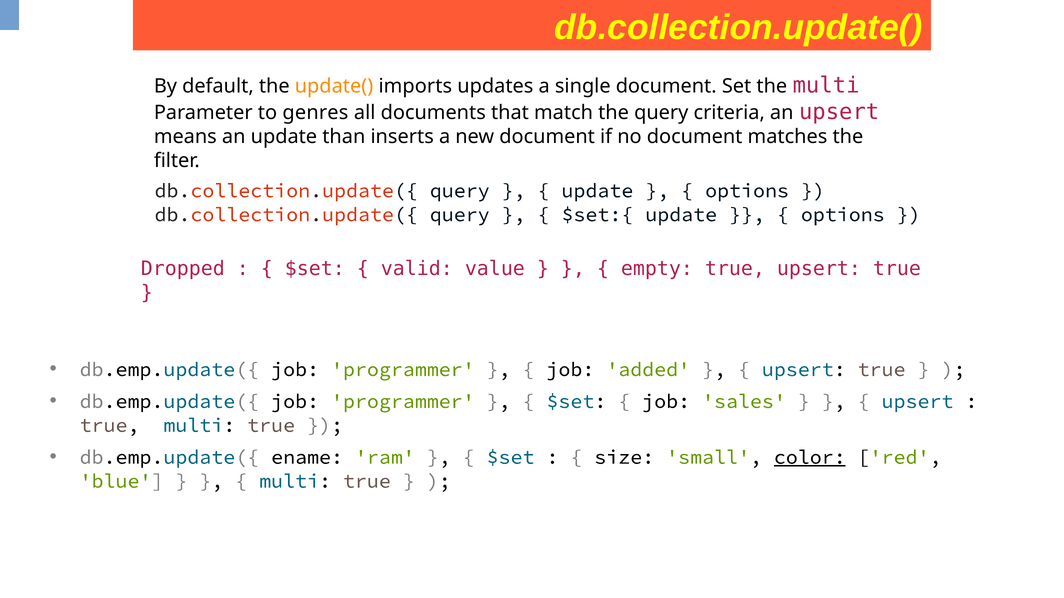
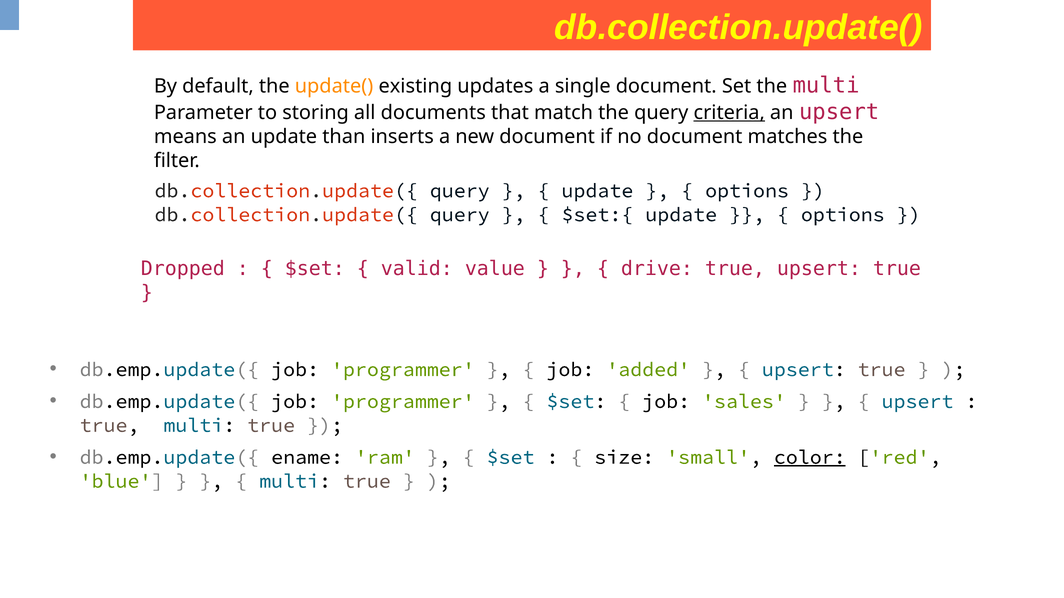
imports: imports -> existing (415, 86)
genres: genres -> storing (316, 113)
criteria underline: none -> present (729, 113)
empty: empty -> drive (657, 269)
